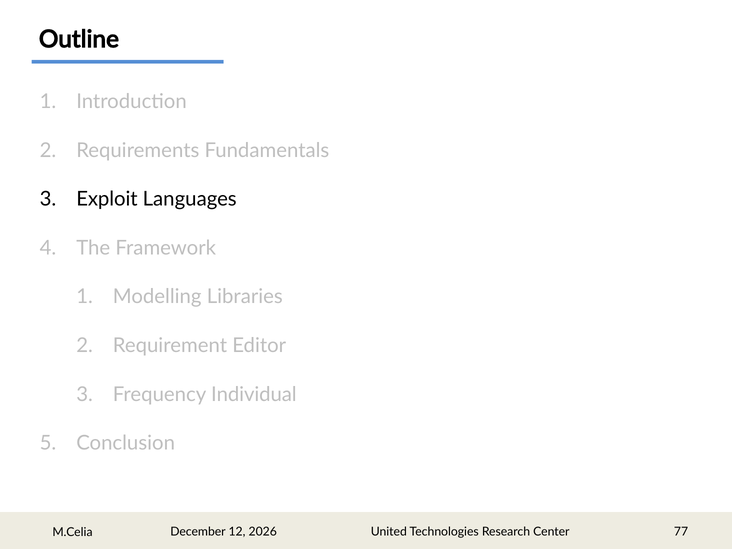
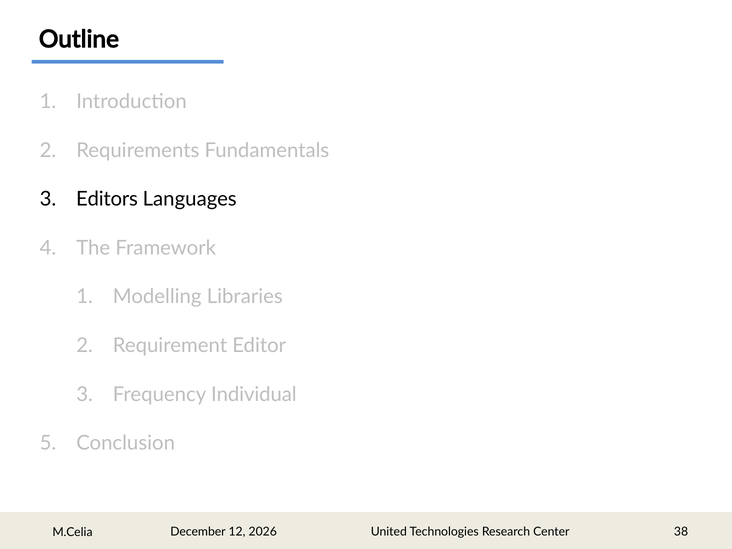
Exploit: Exploit -> Editors (107, 199)
77: 77 -> 38 (681, 532)
